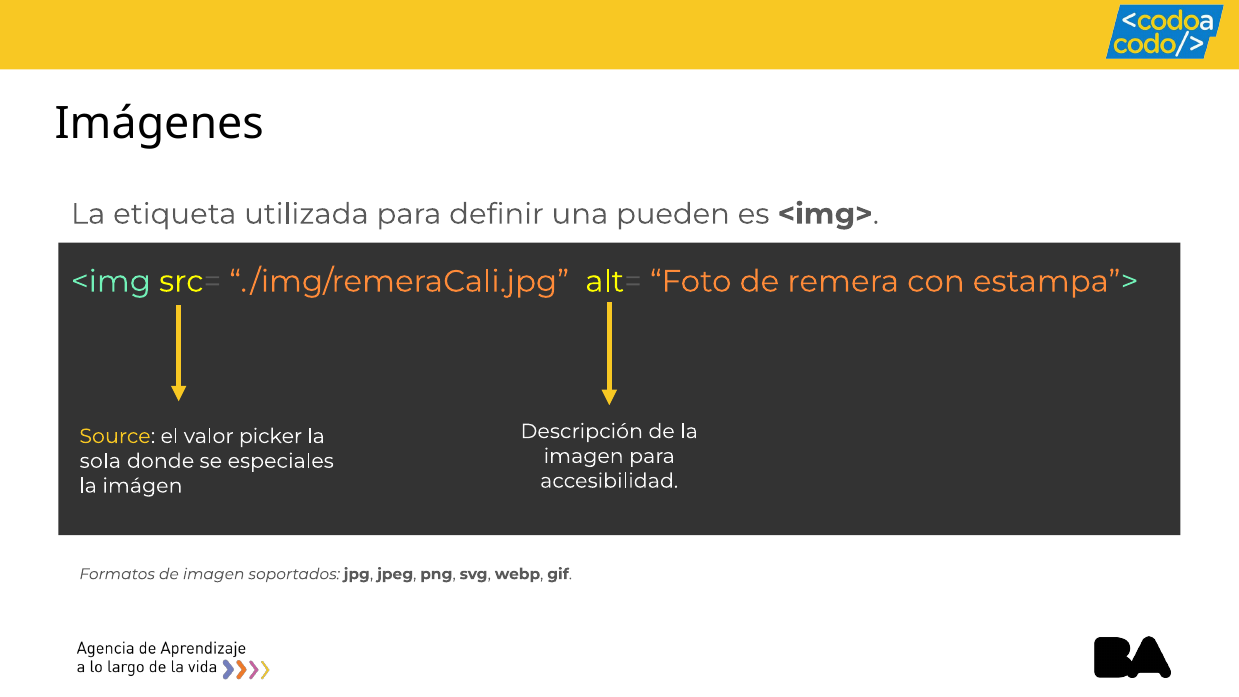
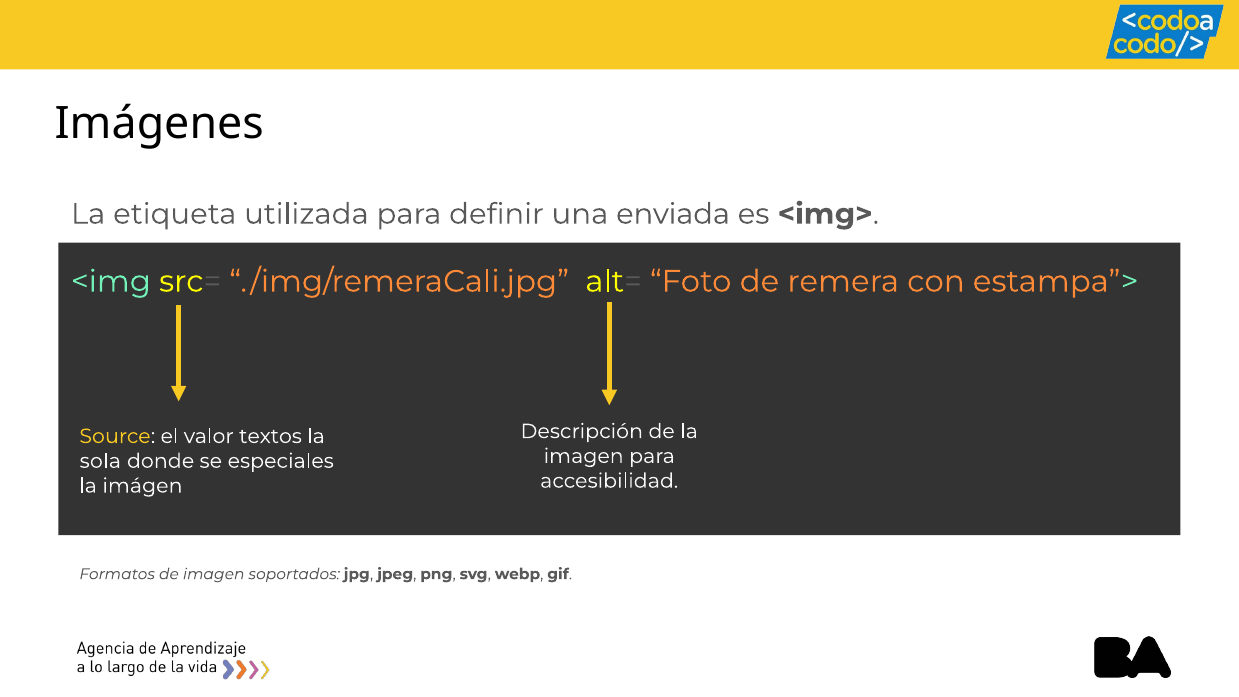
pueden: pueden -> enviada (673, 214)
picker: picker -> textos (270, 436)
